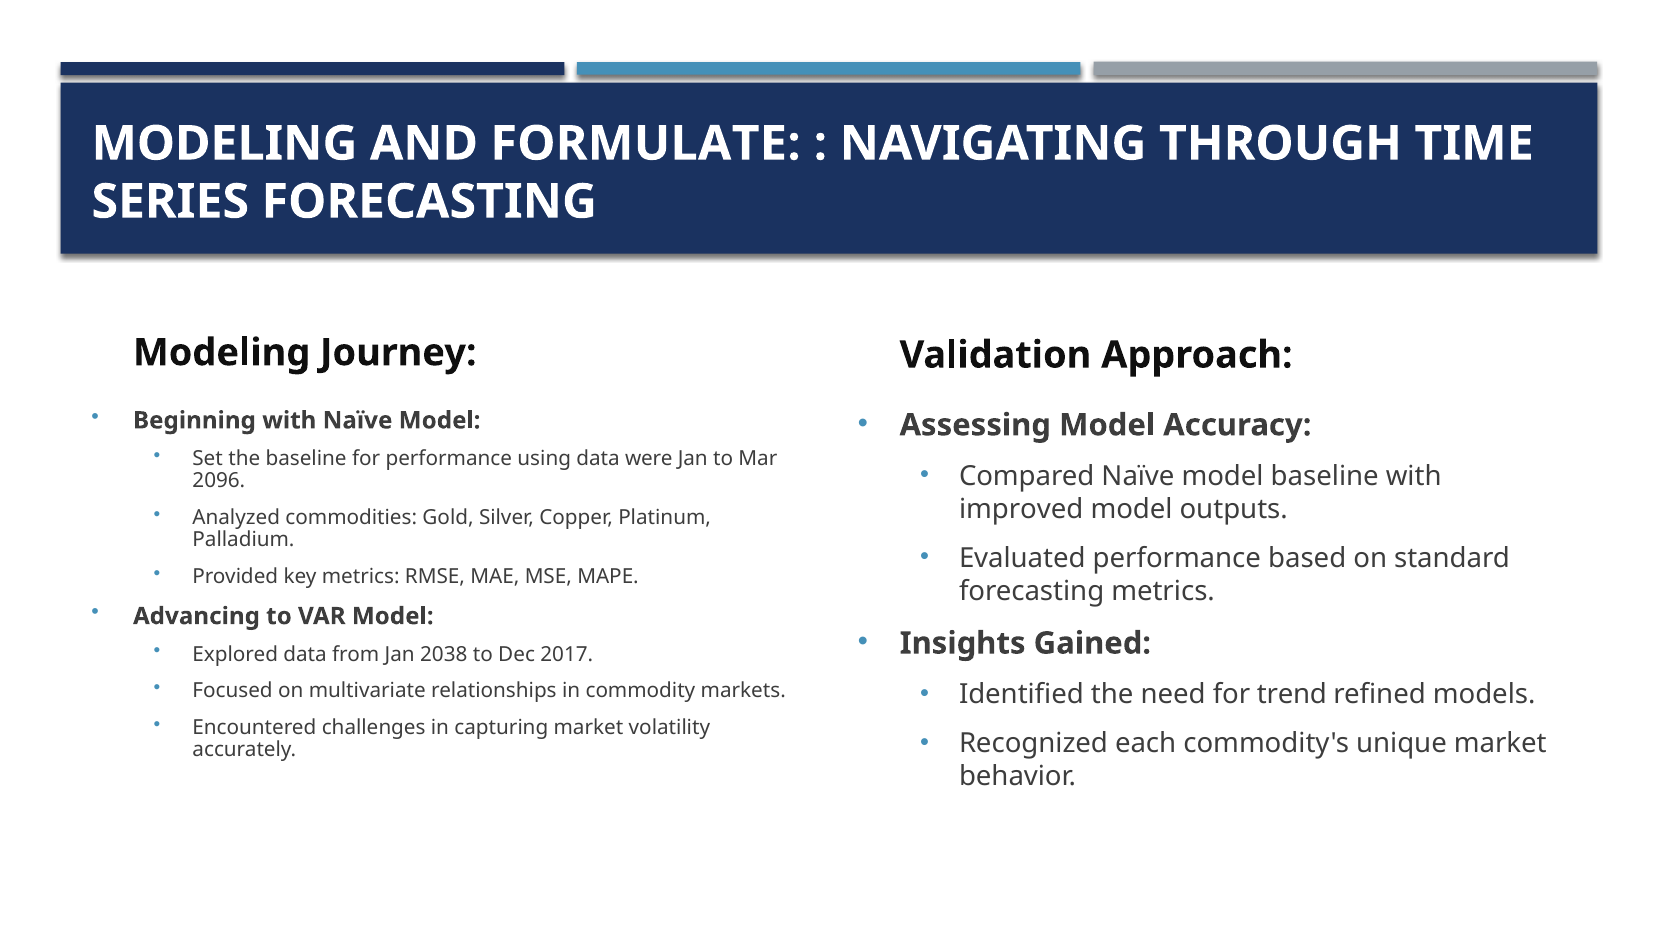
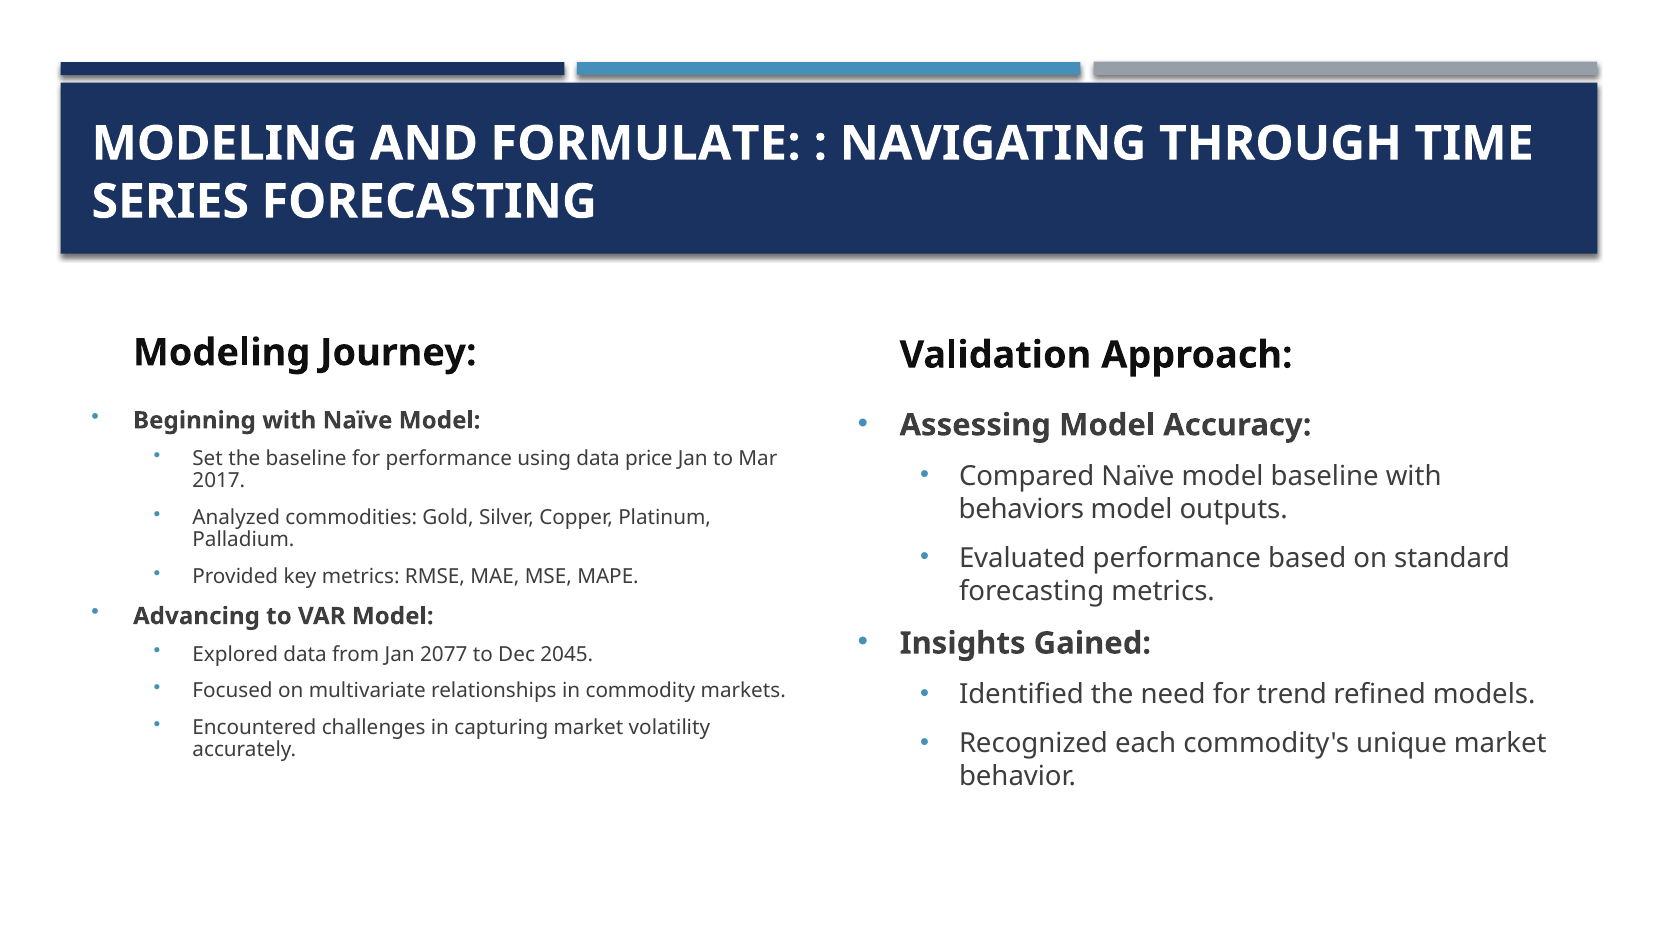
were: were -> price (649, 458)
2096: 2096 -> 2017 (219, 481)
improved: improved -> behaviors (1021, 509)
2038: 2038 -> 2077 (444, 654)
2017: 2017 -> 2045 (567, 654)
